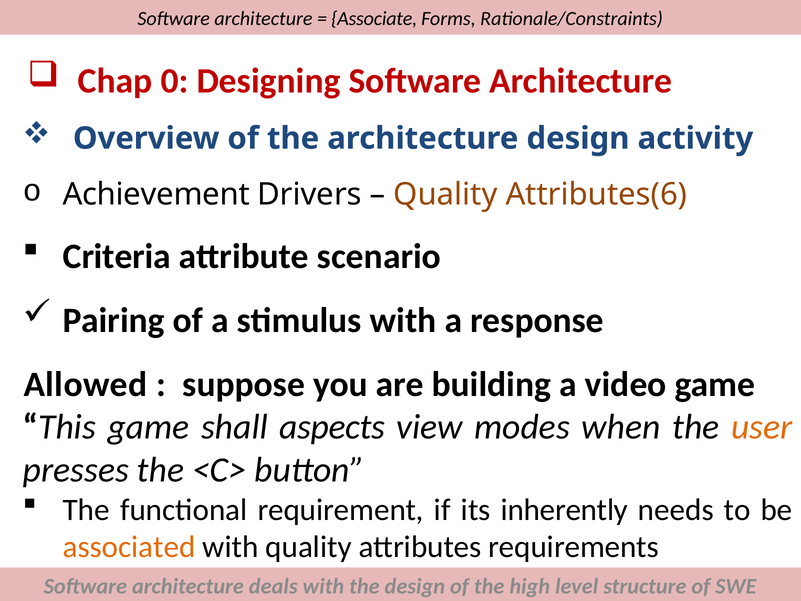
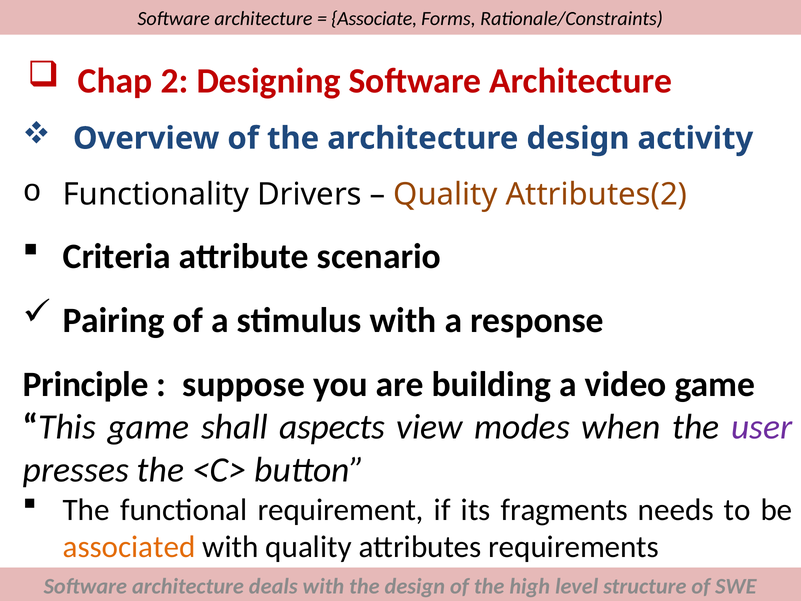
0: 0 -> 2 (175, 81)
Achievement: Achievement -> Functionality (156, 194)
Attributes(6: Attributes(6 -> Attributes(2 (596, 194)
Allowed: Allowed -> Principle (86, 384)
user colour: orange -> purple (762, 427)
inherently: inherently -> fragments (564, 510)
